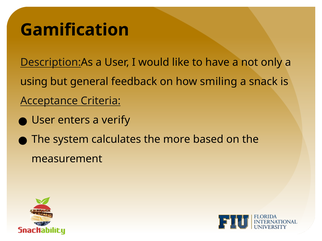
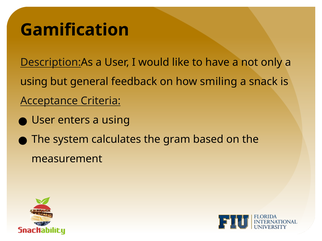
enters a verify: verify -> using (116, 120)
more: more -> gram (177, 140)
